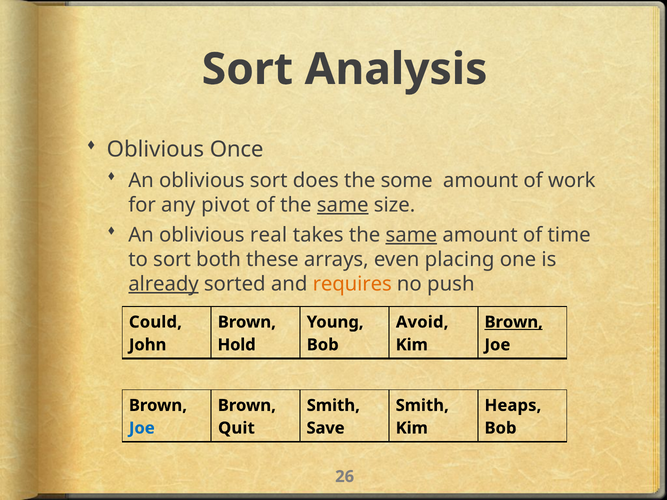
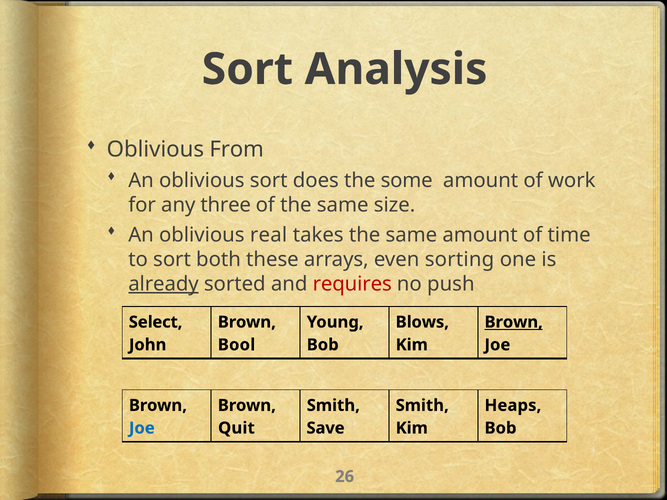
Once: Once -> From (237, 150)
pivot: pivot -> three (226, 205)
same underline: present -> none (343, 205)
same underline: present -> none (411, 235)
placing: placing -> sorting (460, 260)
requires colour: orange -> red (352, 284)
Could: Could -> Select (156, 322)
Avoid: Avoid -> Blows (422, 322)
Hold: Hold -> Bool (236, 345)
